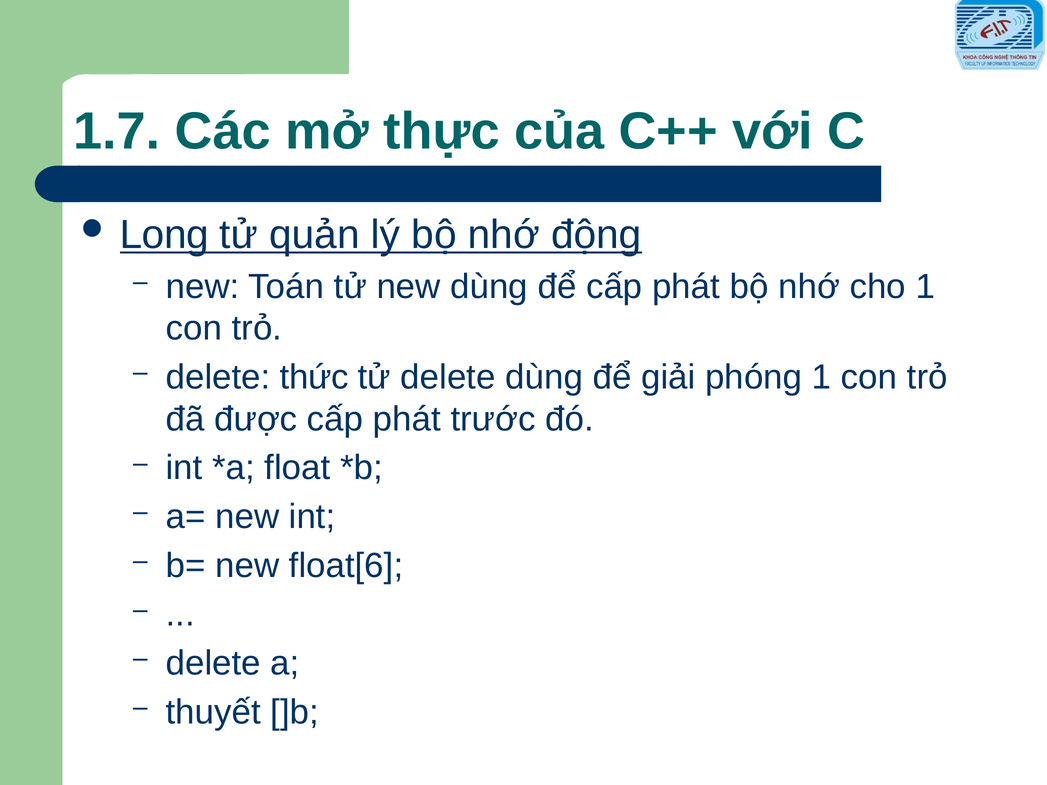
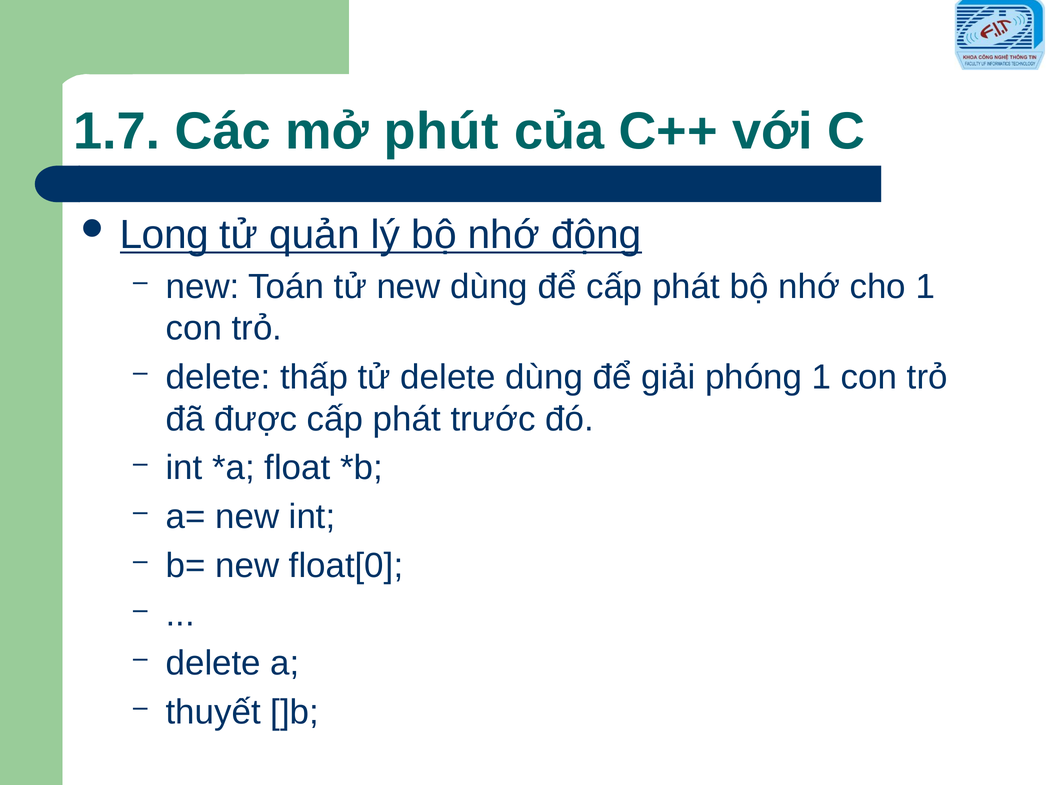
thực: thực -> phút (441, 132)
thức: thức -> thấp (314, 377)
float[6: float[6 -> float[0 (346, 566)
